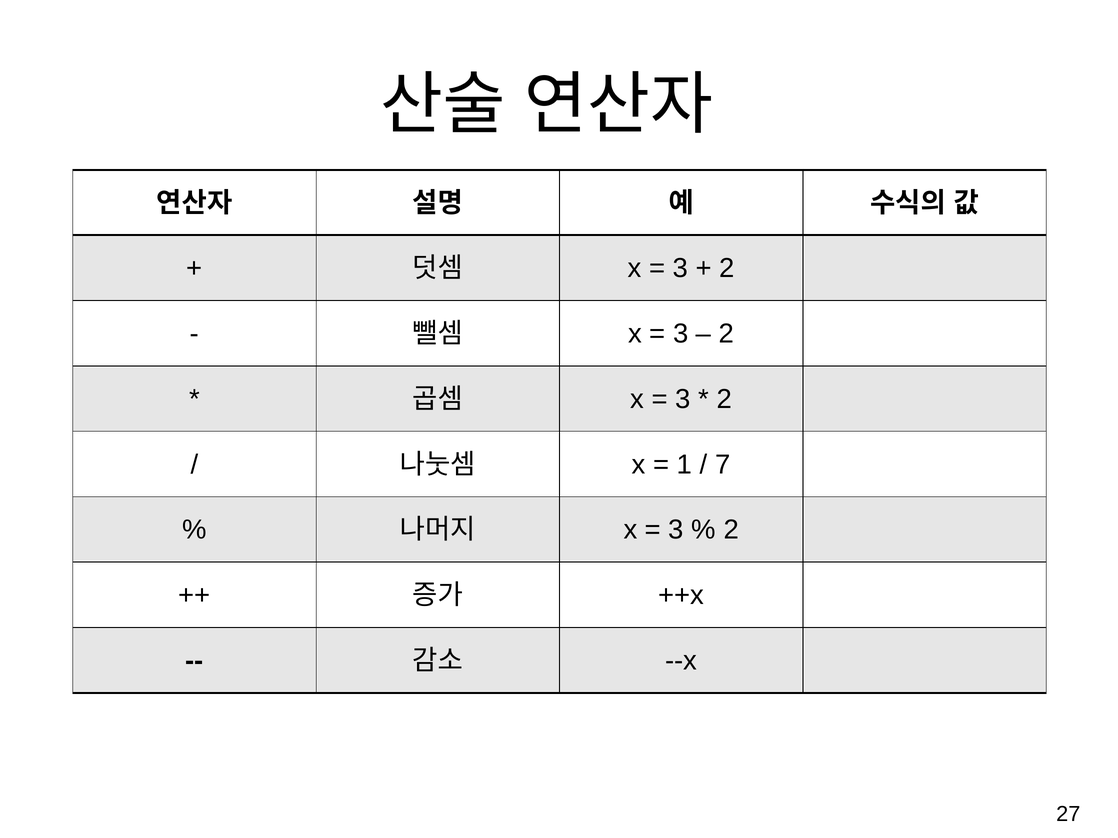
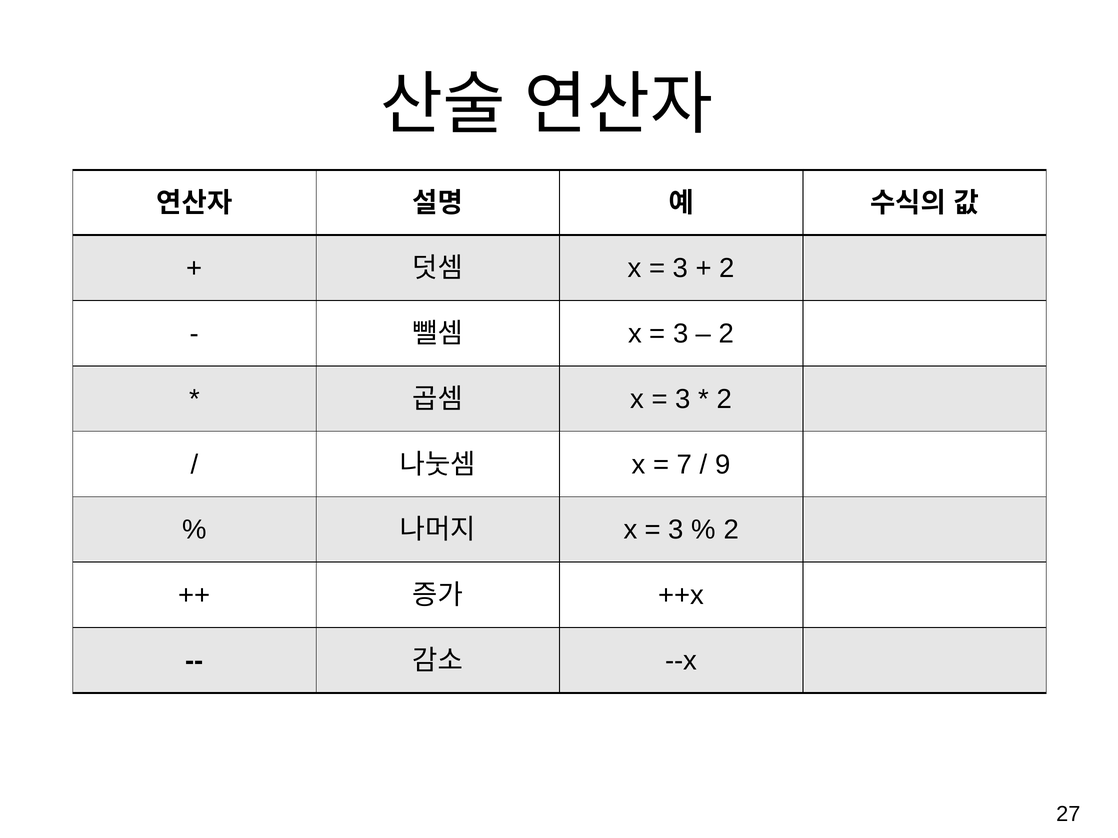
1: 1 -> 7 (684, 465)
7: 7 -> 9 (723, 465)
